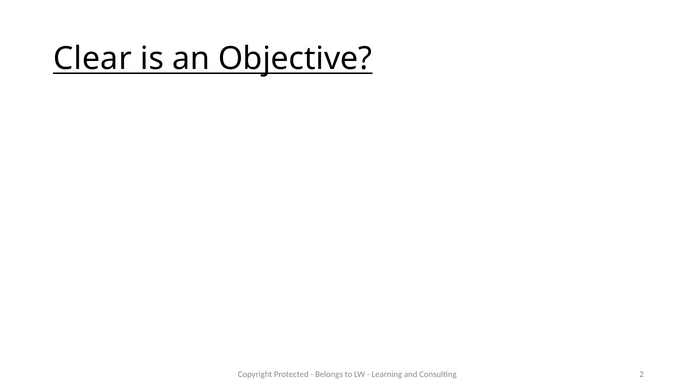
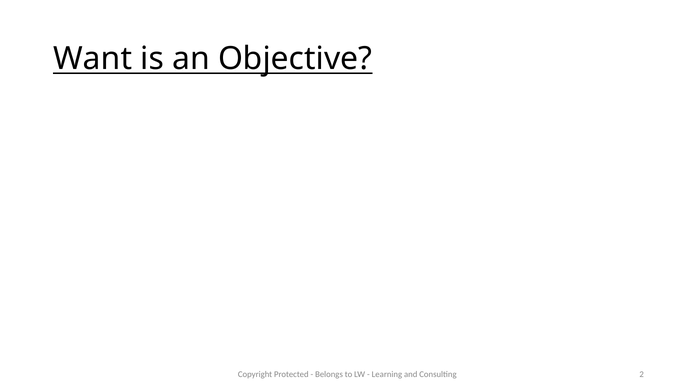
Clear: Clear -> Want (93, 59)
